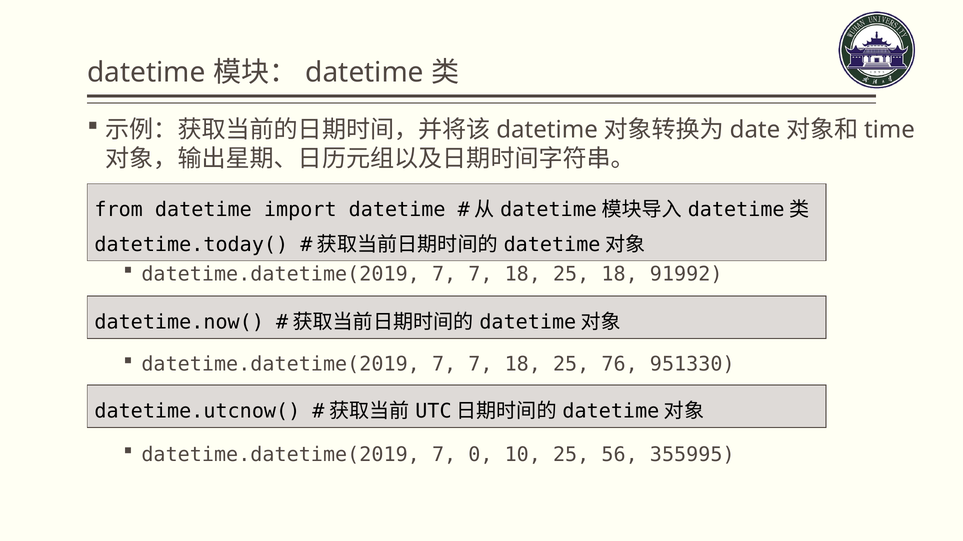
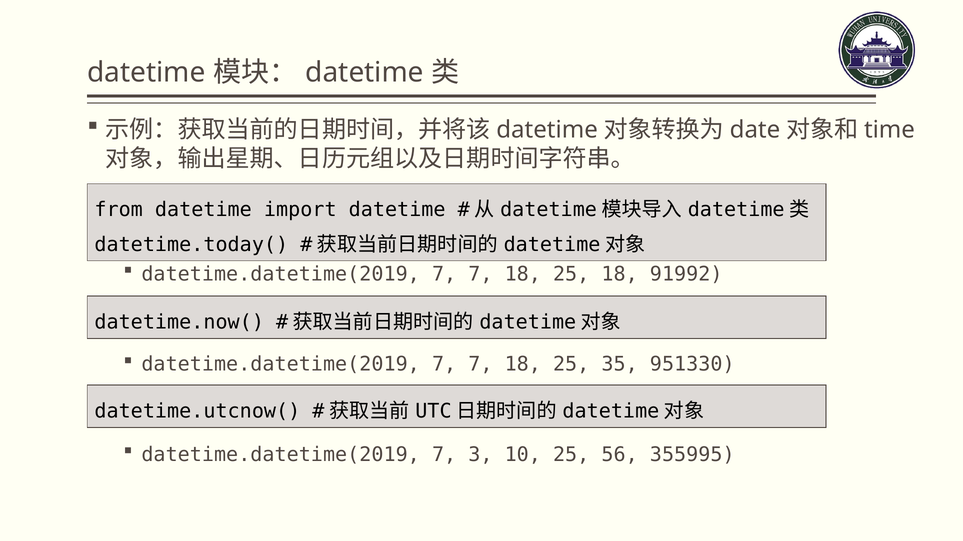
76: 76 -> 35 (620, 365)
0: 0 -> 3 (480, 455)
